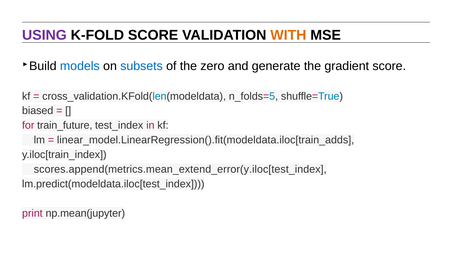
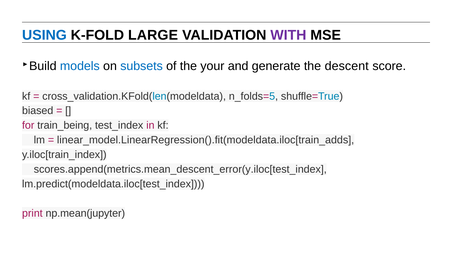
USING colour: purple -> blue (44, 35)
K-FOLD SCORE: SCORE -> LARGE (153, 35)
WITH colour: orange -> purple (288, 35)
zero: zero -> your (212, 66)
gradient: gradient -> descent (347, 66)
train_future: train_future -> train_being (65, 125)
scores.append(metrics.mean_extend_error(y.iloc[test_index: scores.append(metrics.mean_extend_error(y.iloc[test_index -> scores.append(metrics.mean_descent_error(y.iloc[test_index (180, 169)
